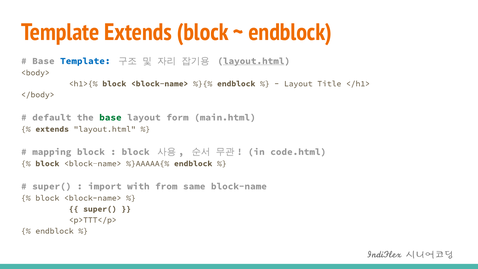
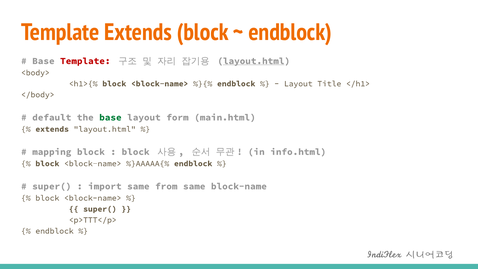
Template colour: blue -> red (85, 61)
code.html: code.html -> info.html (298, 152)
import with: with -> same (138, 186)
